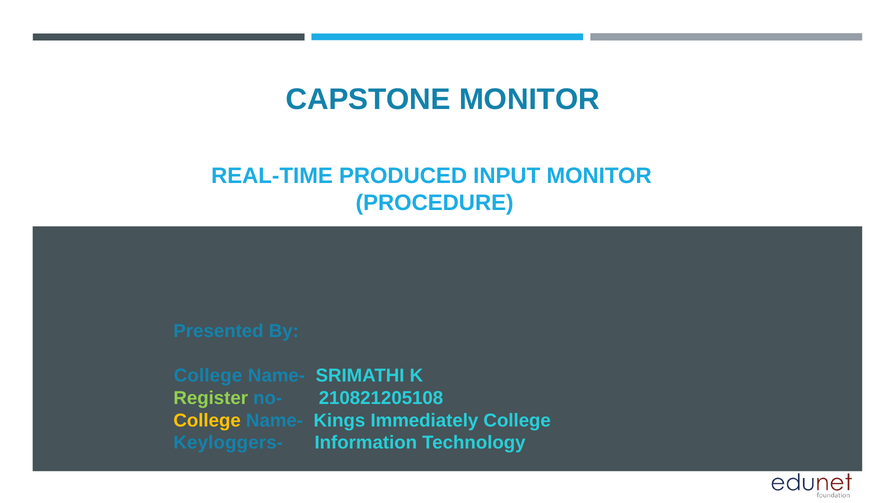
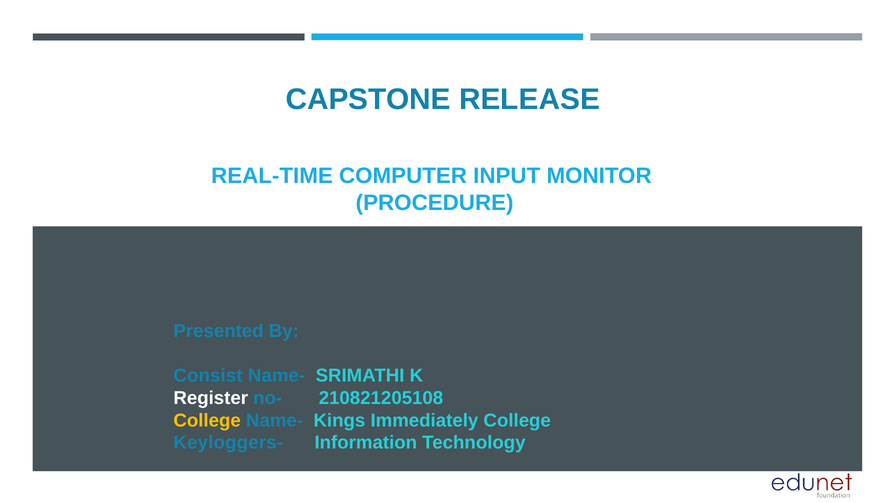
CAPSTONE MONITOR: MONITOR -> RELEASE (529, 99)
PRODUCED: PRODUCED -> COMPUTER (403, 176)
College: College -> Consist (208, 376)
Register colour: light green -> white (211, 398)
